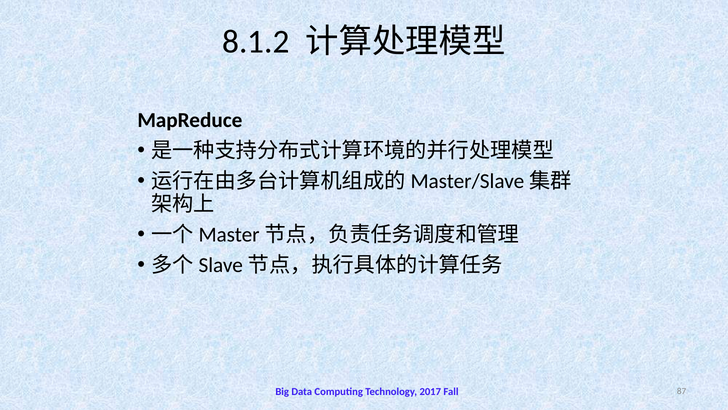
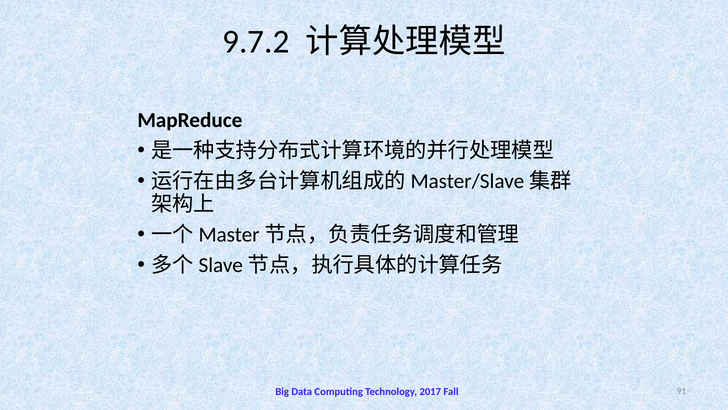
8.1.2: 8.1.2 -> 9.7.2 (256, 41)
87: 87 -> 91 (682, 391)
